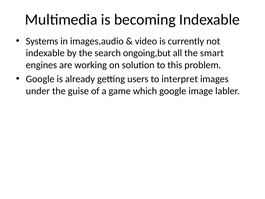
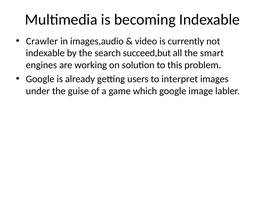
Systems: Systems -> Crawler (42, 41)
ongoing,but: ongoing,but -> succeed,but (147, 53)
